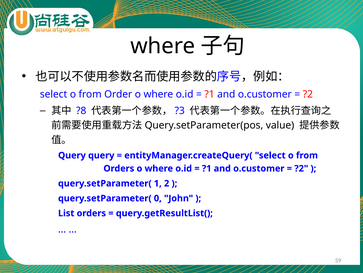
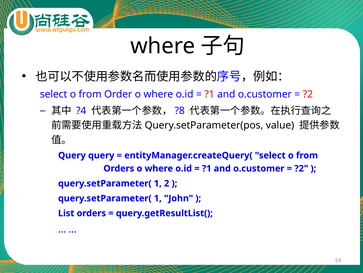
?8: ?8 -> ?4 (81, 111)
?3: ?3 -> ?8 (180, 111)
0: 0 -> 1 (158, 198)
